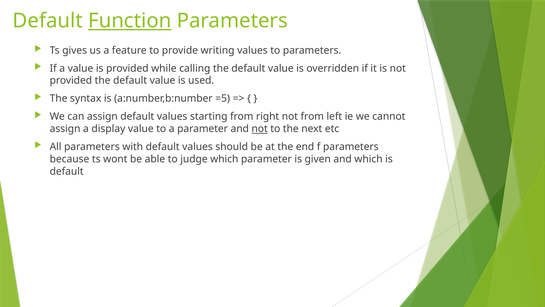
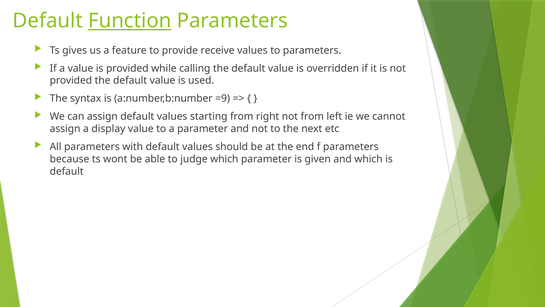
writing: writing -> receive (218, 50)
=5: =5 -> =9 (223, 98)
not underline: present -> none (260, 129)
